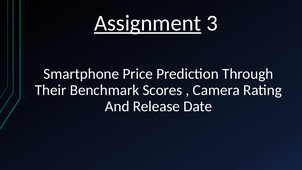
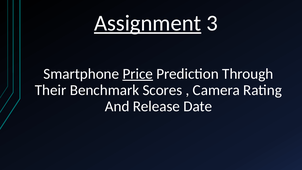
Price underline: none -> present (138, 74)
